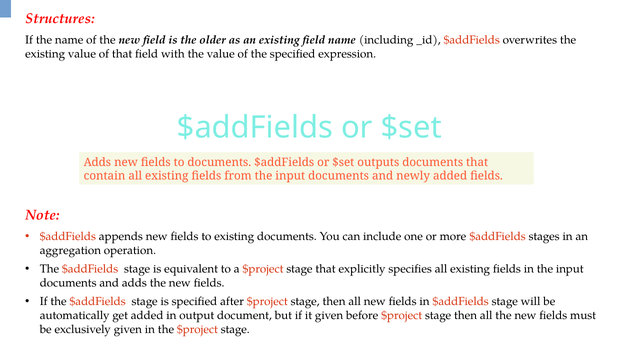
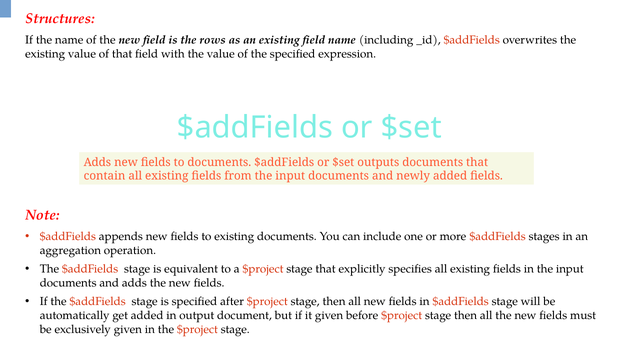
older: older -> rows (212, 40)
